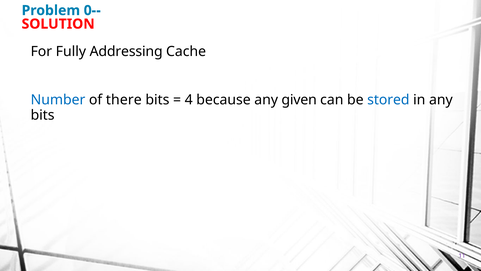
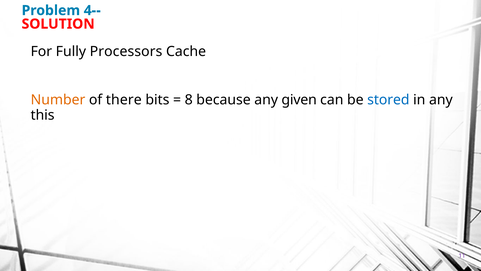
0--: 0-- -> 4-- (92, 10)
Addressing: Addressing -> Processors (126, 51)
Number colour: blue -> orange (58, 100)
4: 4 -> 8 (189, 100)
bits: bits -> this (43, 115)
